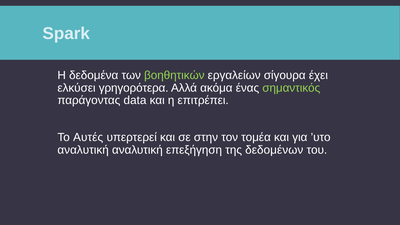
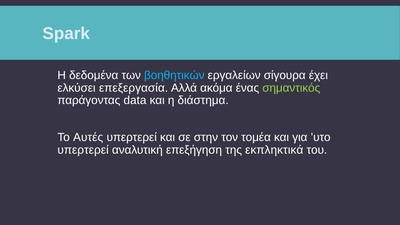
βοηθητικών colour: light green -> light blue (174, 75)
γρηγορότερα: γρηγορότερα -> επεξεργασία (134, 88)
επιτρέπει: επιτρέπει -> διάστημα (203, 100)
αναλυτική: αναλυτική -> υπερτερεί (83, 150)
δεδομένων: δεδομένων -> εκπληκτικά (274, 150)
